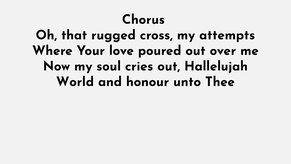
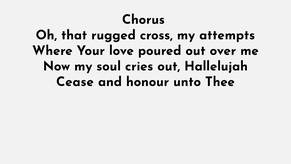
World: World -> Cease (75, 82)
